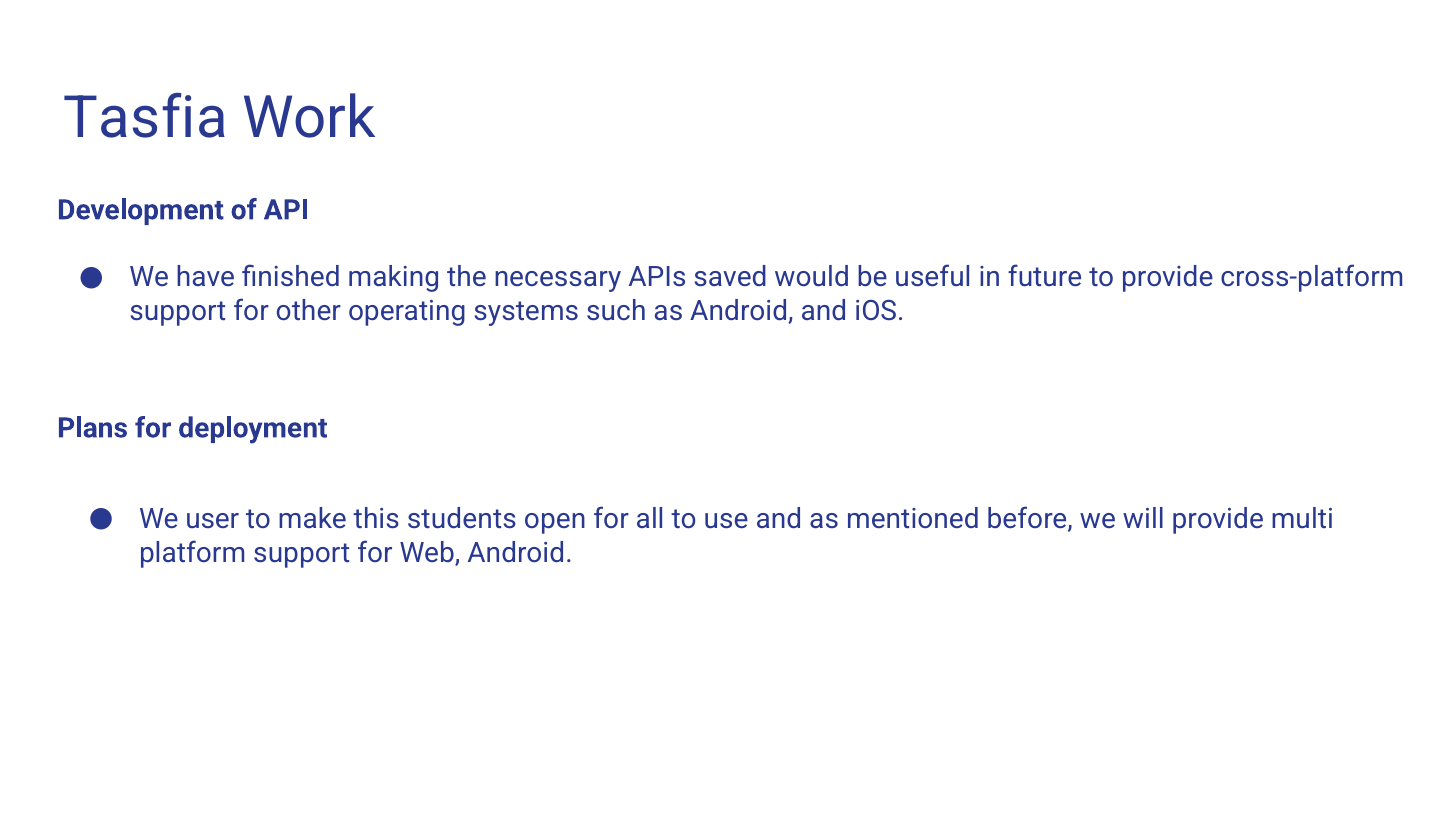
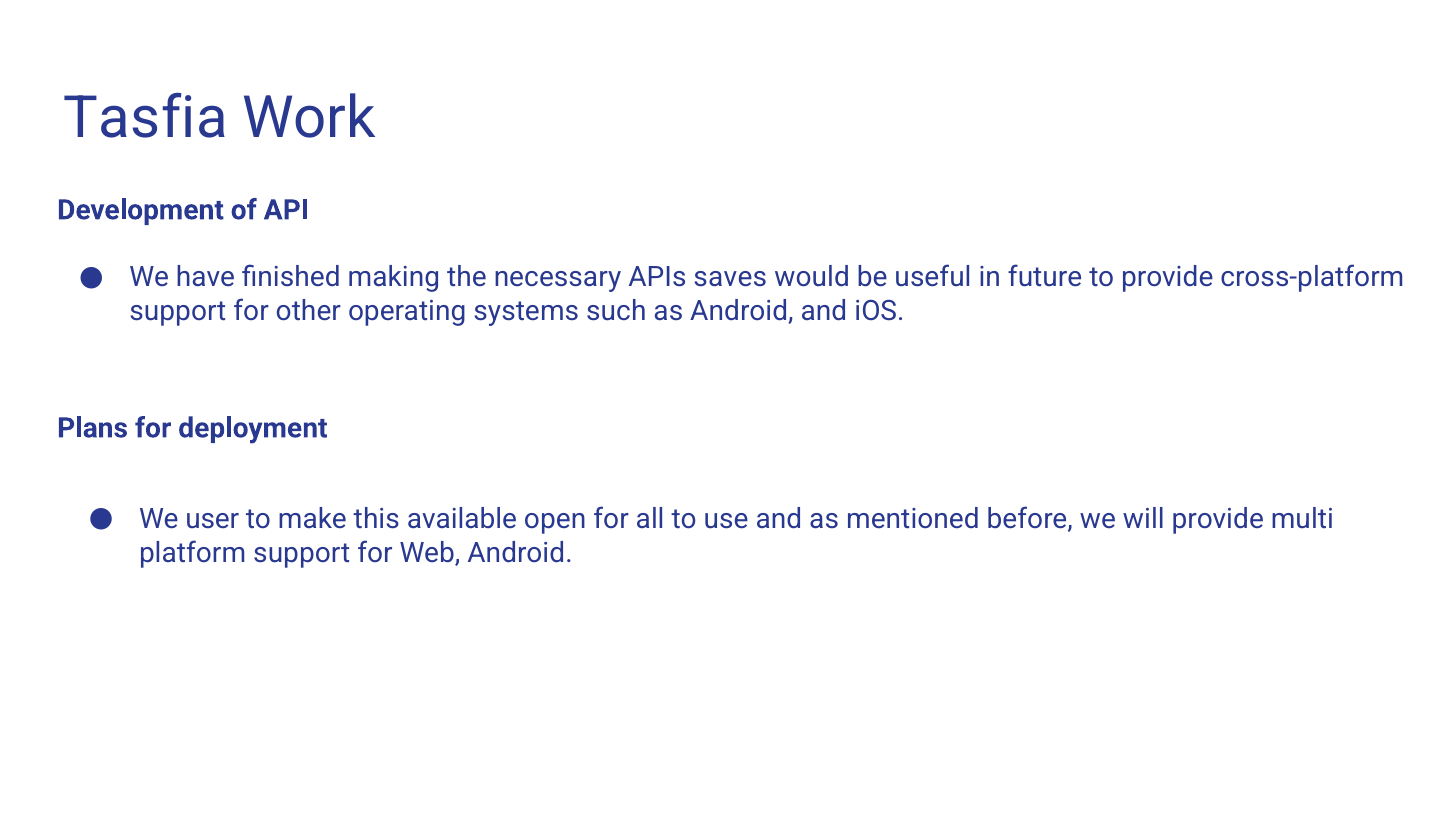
saved: saved -> saves (730, 277)
students: students -> available (462, 519)
